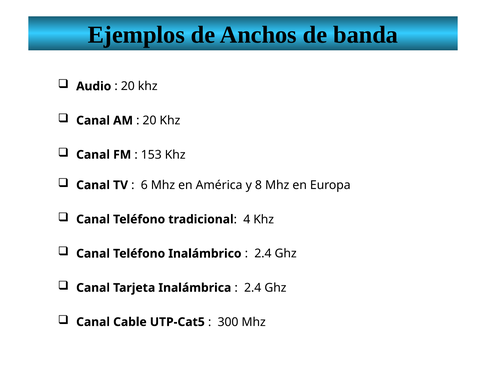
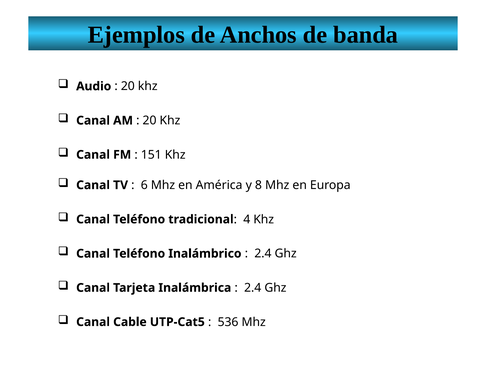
153: 153 -> 151 (151, 155)
300: 300 -> 536 (228, 322)
